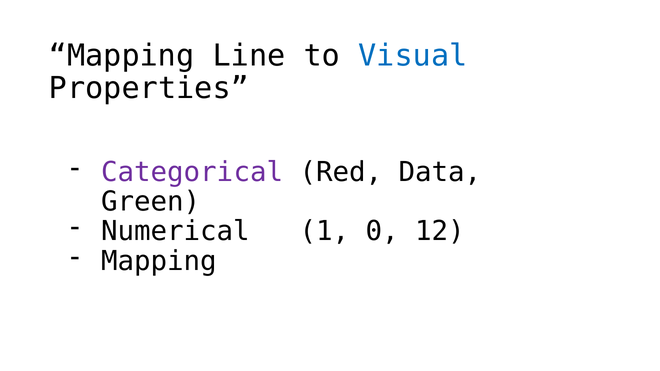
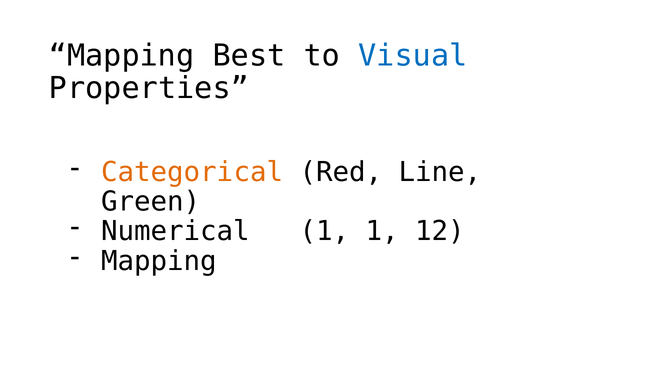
Line: Line -> Best (249, 56)
Categorical colour: purple -> orange (192, 172)
Data: Data -> Line (440, 172)
1 0: 0 -> 1 (382, 232)
